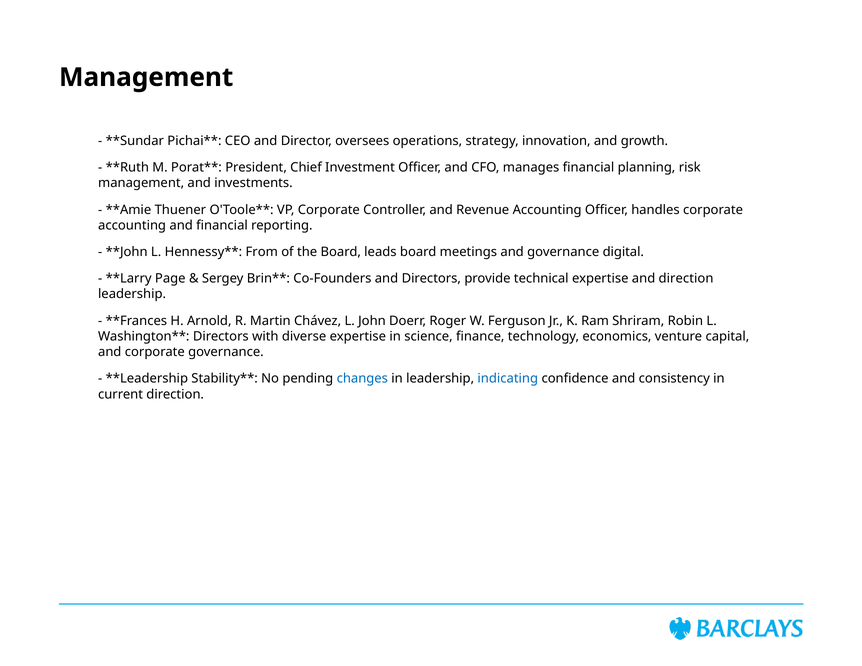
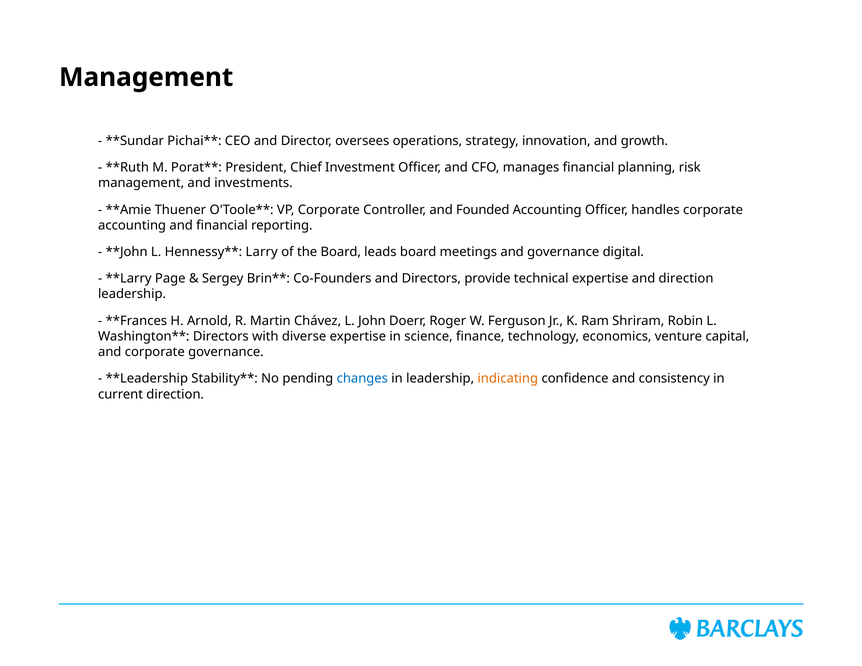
Revenue: Revenue -> Founded (483, 210)
From: From -> Larry (262, 252)
indicating colour: blue -> orange (508, 379)
